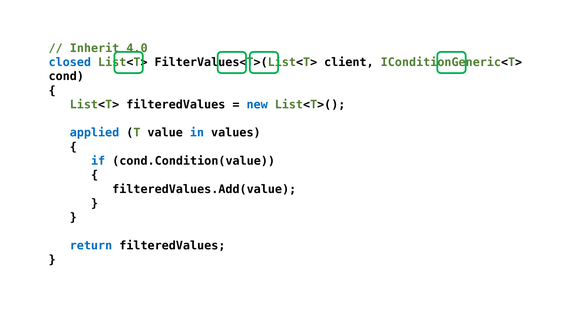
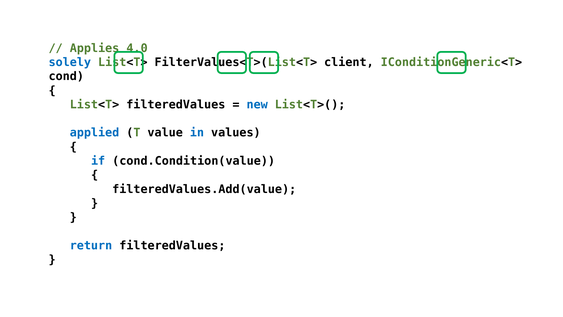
Inherit: Inherit -> Applies (95, 48)
closed: closed -> solely (70, 62)
